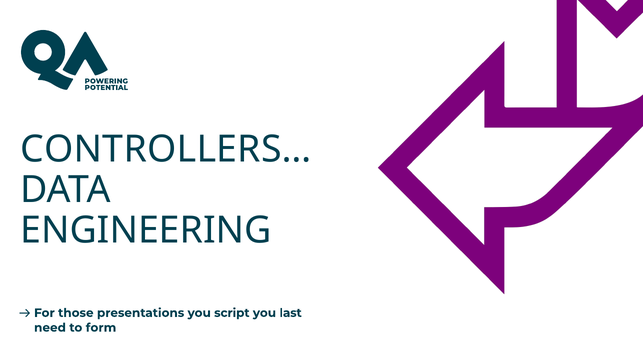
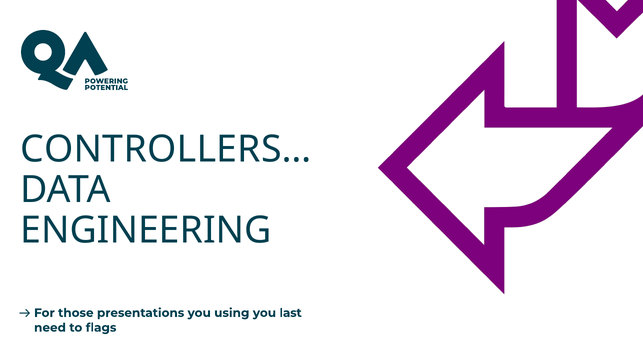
script: script -> using (232, 313)
form: form -> flags (101, 327)
